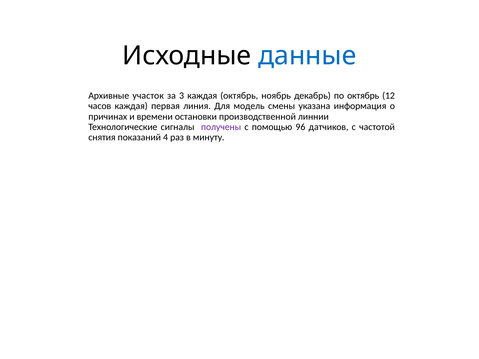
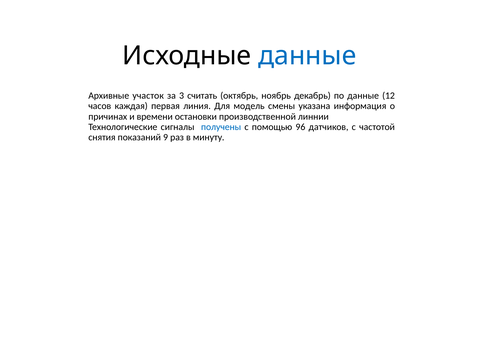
3 каждая: каждая -> считать (202, 96)
по октябрь: октябрь -> данные (363, 96)
получены colour: purple -> blue (221, 127)
4: 4 -> 9 (166, 137)
